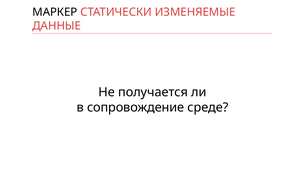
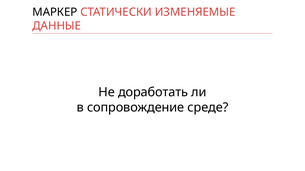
получается: получается -> доработать (153, 93)
